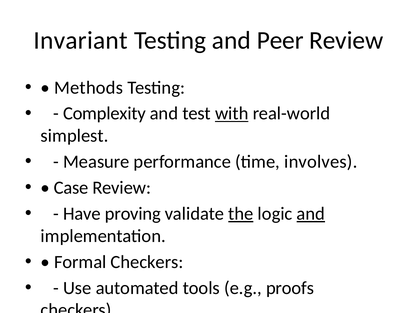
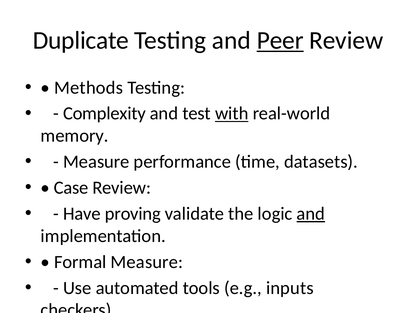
Invariant: Invariant -> Duplicate (81, 40)
Peer underline: none -> present (280, 40)
simplest: simplest -> memory (75, 136)
involves: involves -> datasets (321, 162)
the underline: present -> none (241, 214)
Formal Checkers: Checkers -> Measure (147, 262)
proofs: proofs -> inputs (290, 288)
